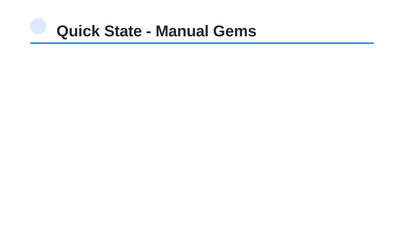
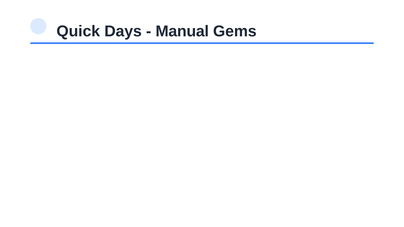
State: State -> Days (123, 31)
